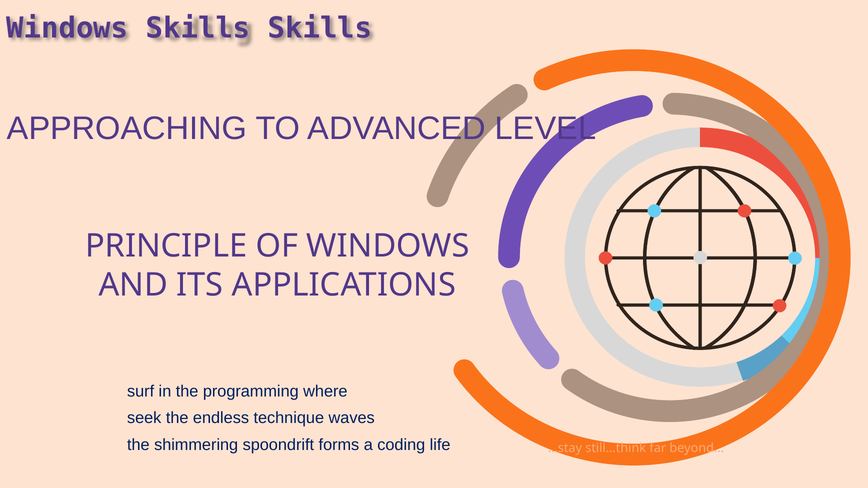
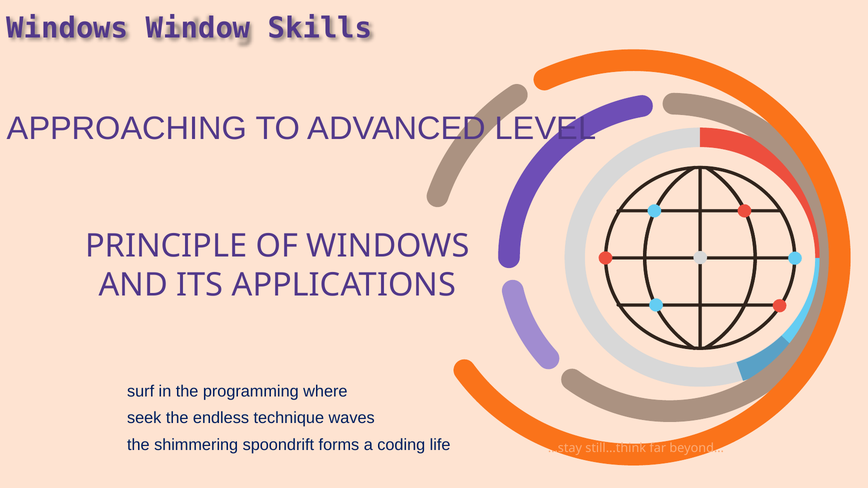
Windows Skills: Skills -> Window (198, 28)
